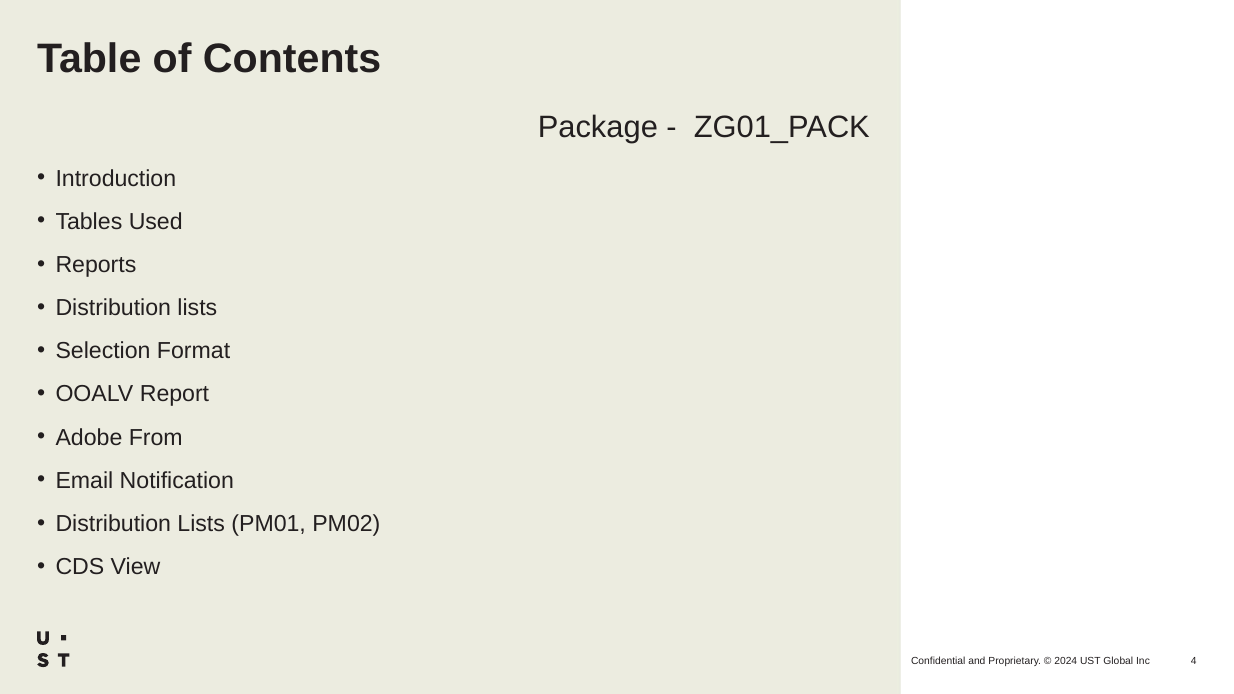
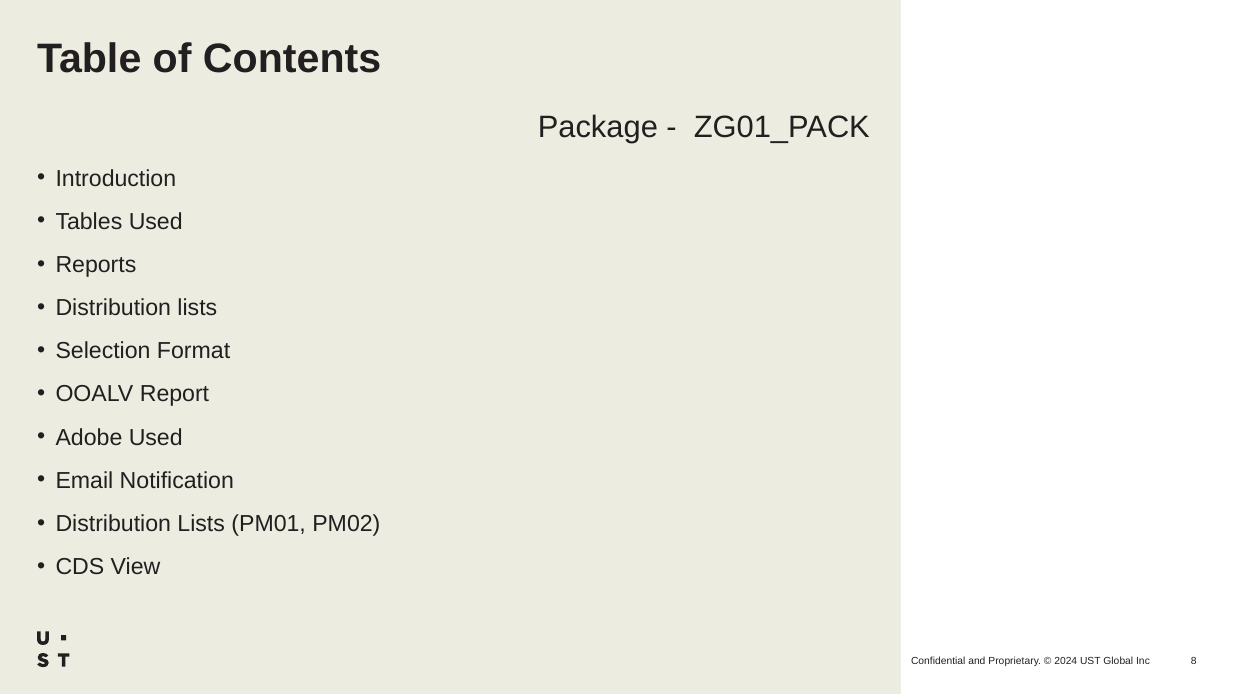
Adobe From: From -> Used (156, 437)
4: 4 -> 8 (1194, 661)
